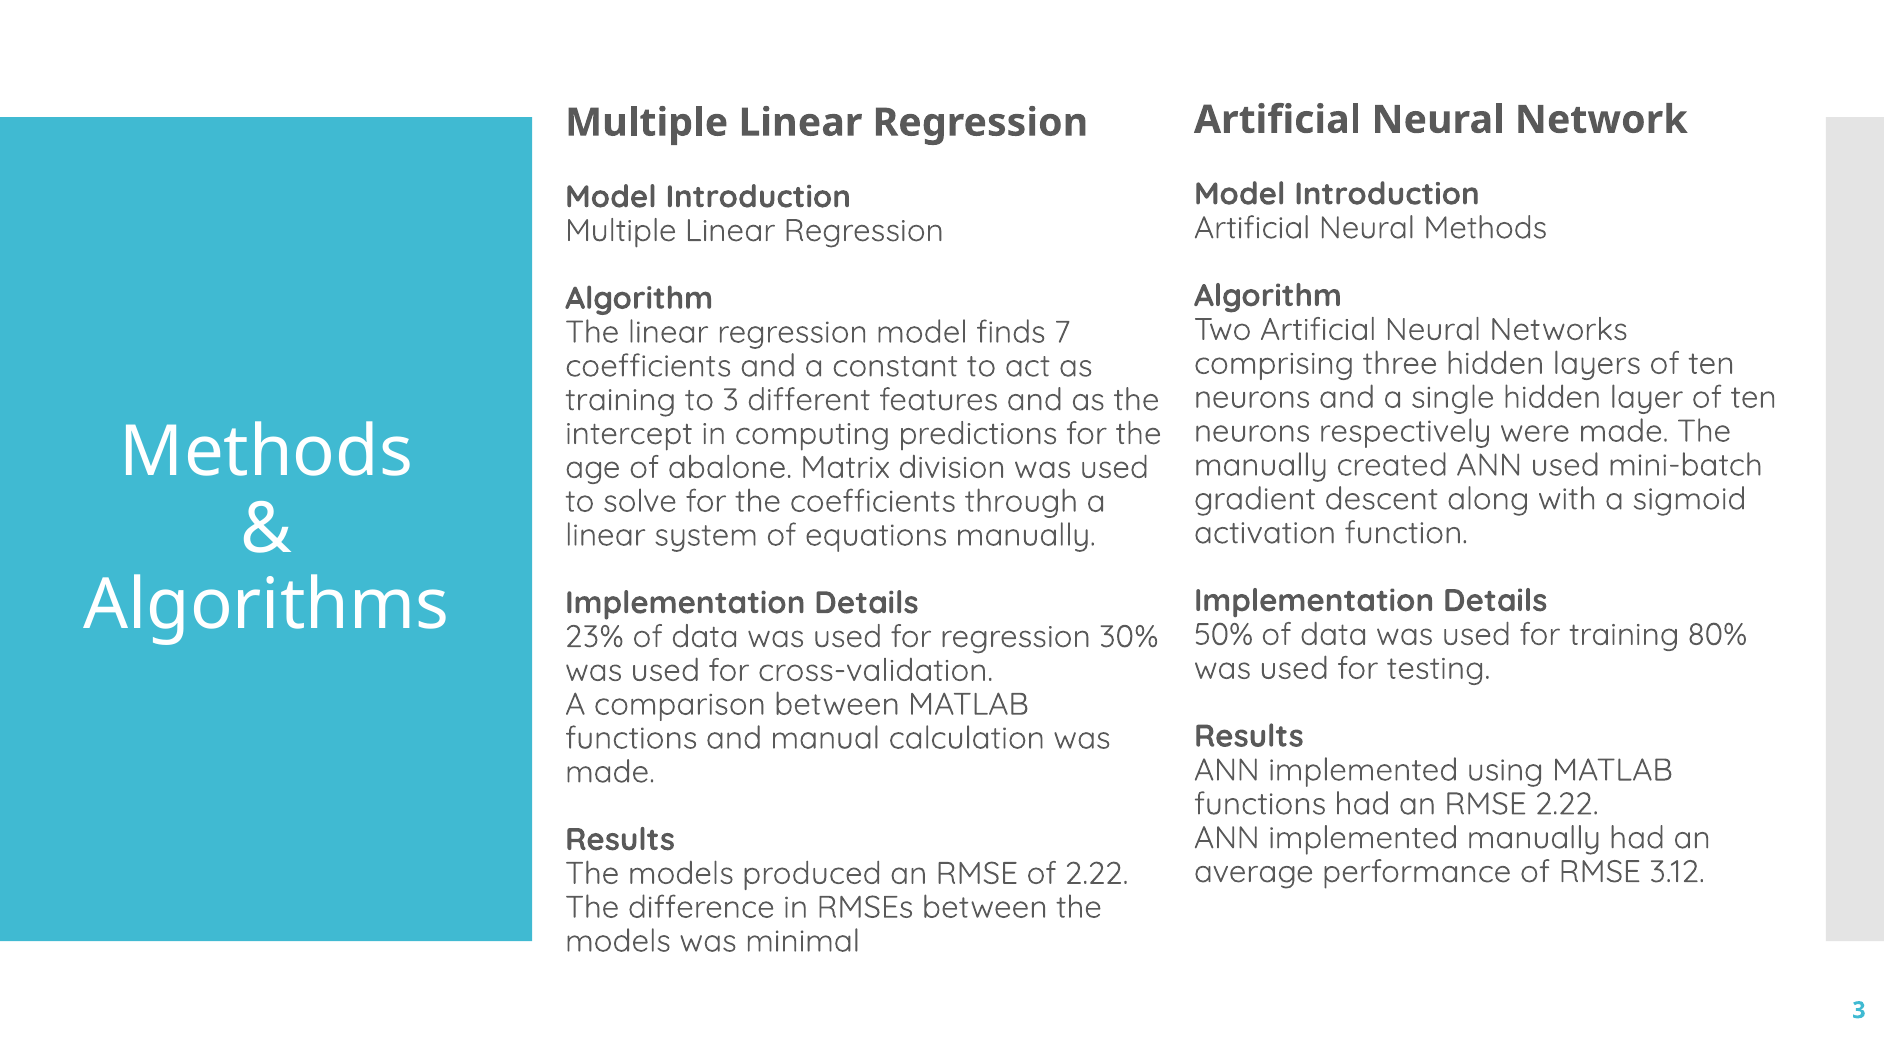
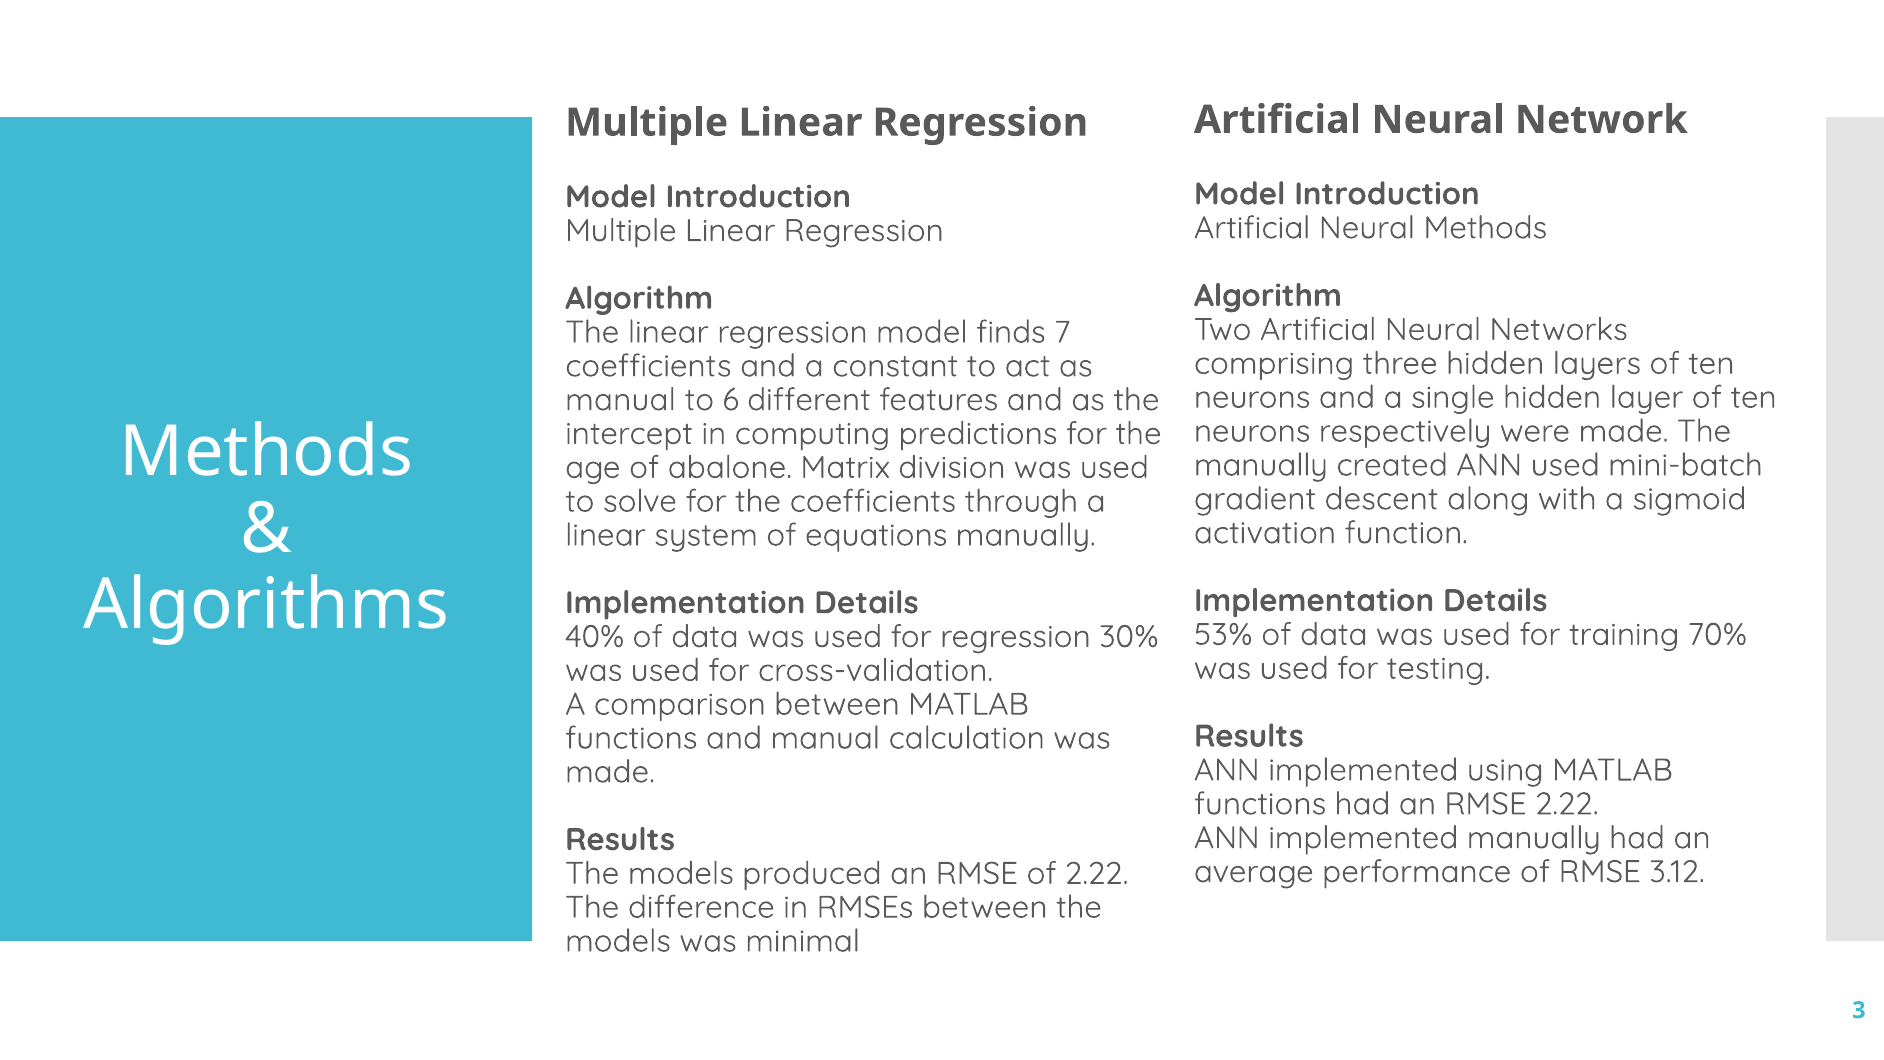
training: training -> manual (620, 400)
to 3: 3 -> 6 (731, 400)
50%: 50% -> 53% (1223, 634)
80%: 80% -> 70% (1717, 634)
23%: 23% -> 40% (595, 637)
